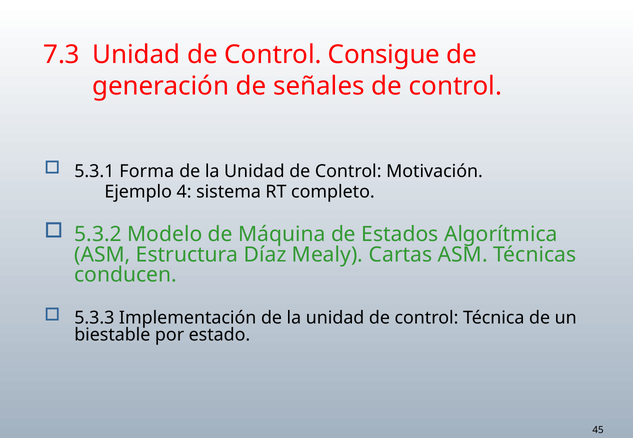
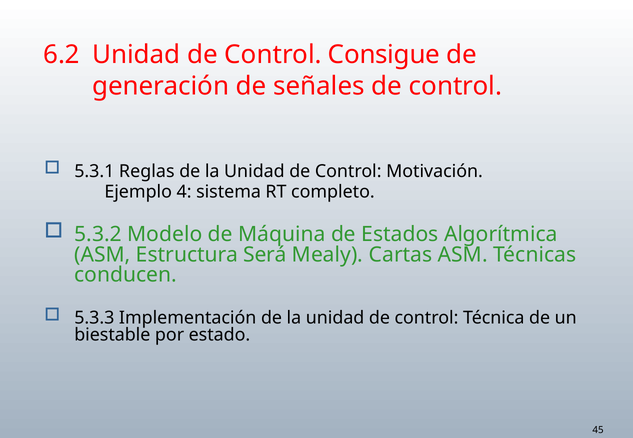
7.3: 7.3 -> 6.2 (62, 55)
Forma: Forma -> Reglas (147, 171)
Díaz: Díaz -> Será (265, 255)
